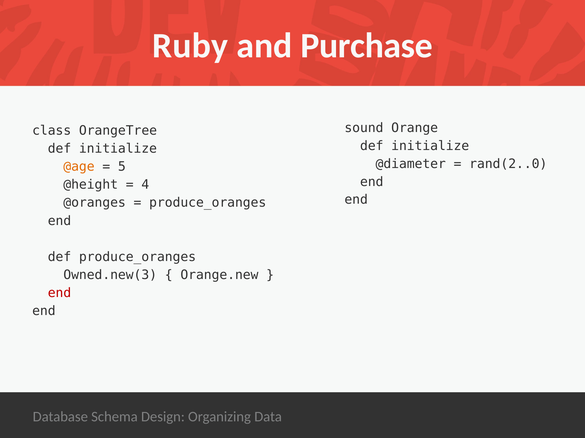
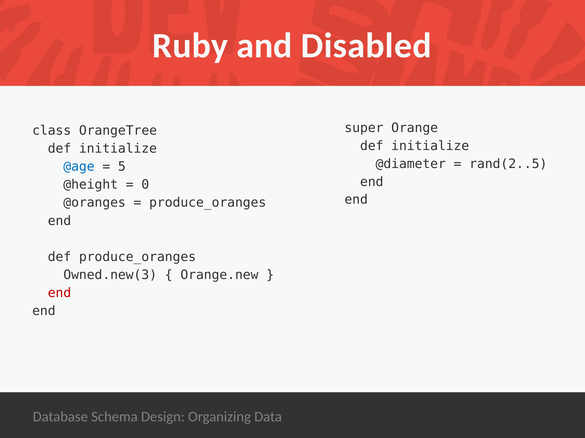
Purchase: Purchase -> Disabled (366, 46)
sound: sound -> super (364, 128)
rand(2..0: rand(2..0 -> rand(2..5 (508, 164)
@age colour: orange -> blue (79, 167)
4: 4 -> 0 (145, 185)
